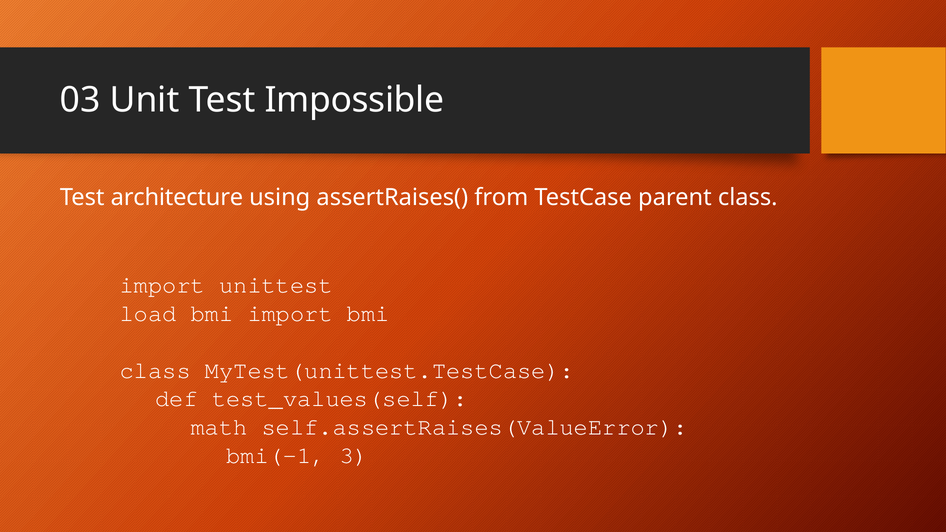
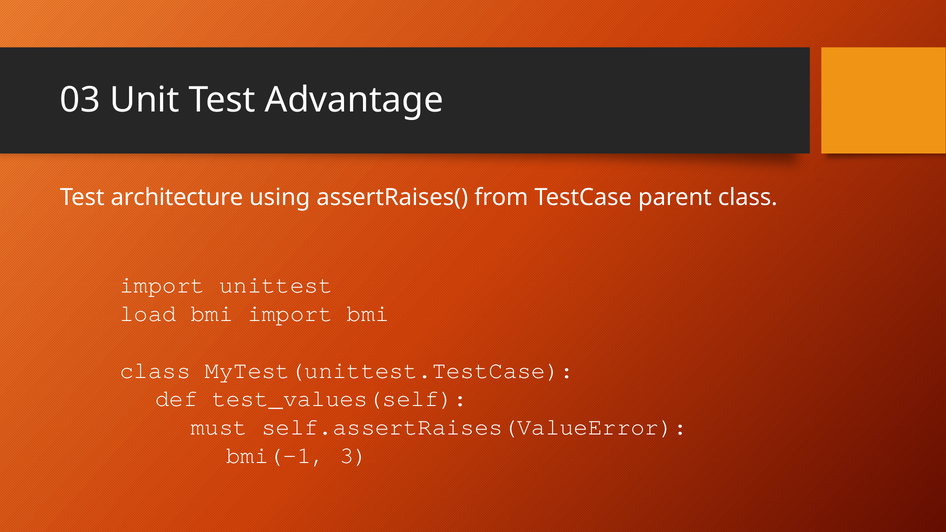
Impossible: Impossible -> Advantage (354, 100)
math: math -> must (219, 427)
